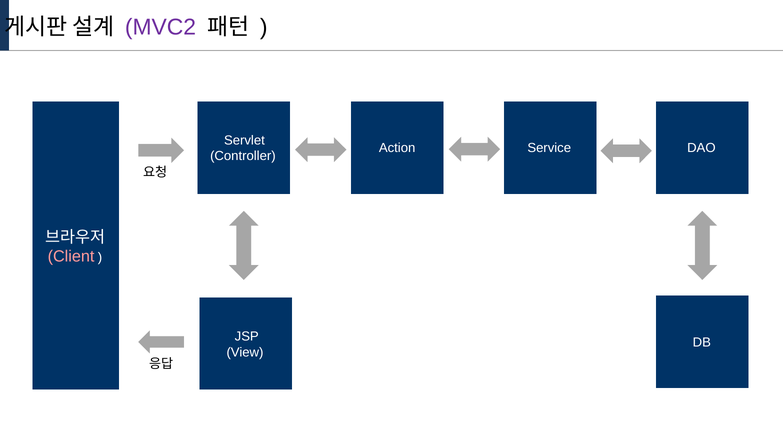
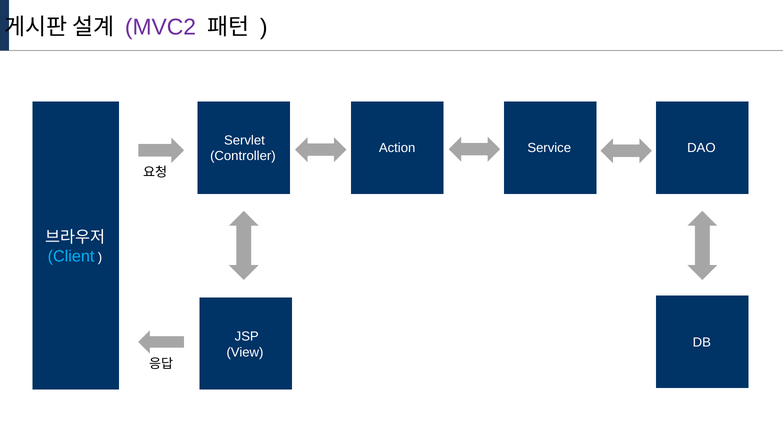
Client colour: pink -> light blue (71, 256)
